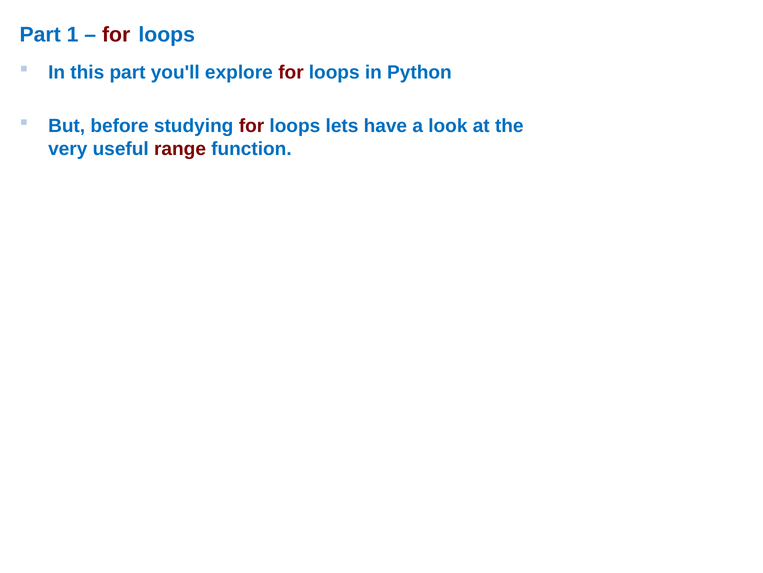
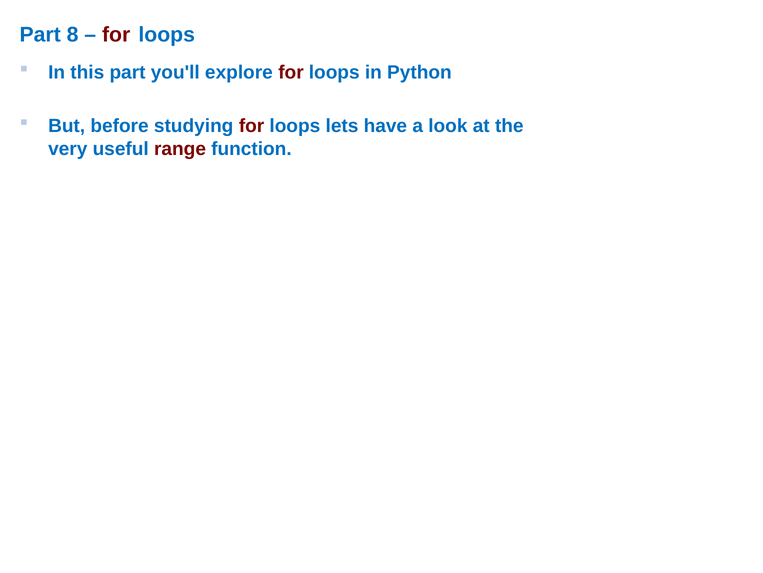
1: 1 -> 8 (73, 35)
